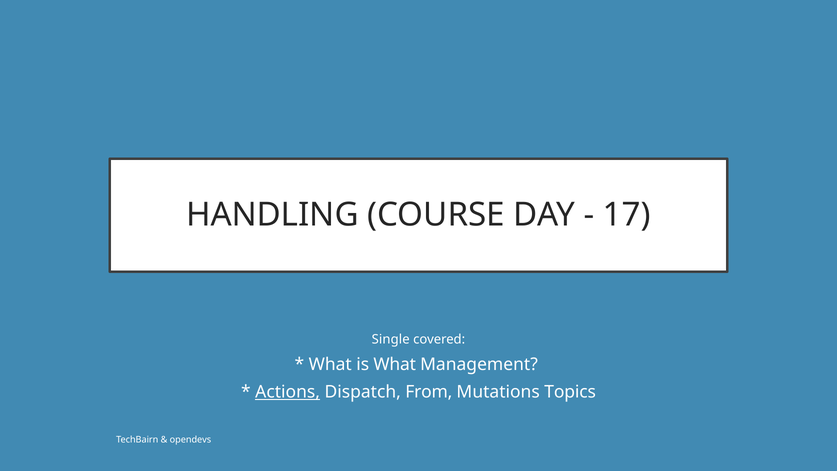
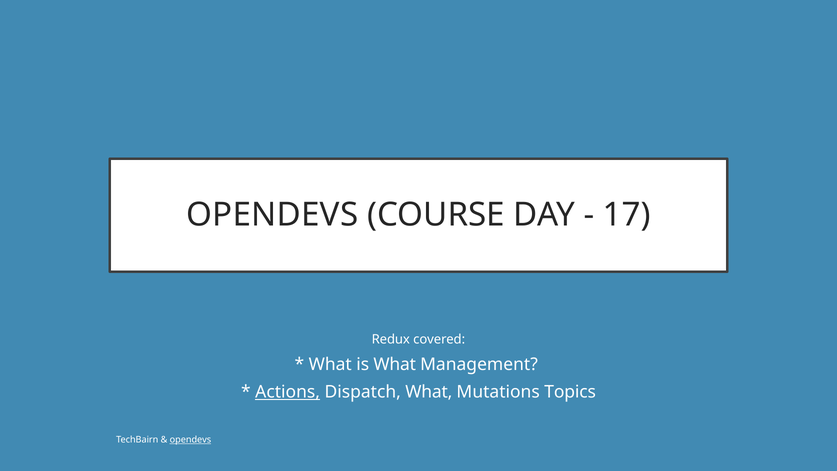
HANDLING: HANDLING -> OPENDEVS (272, 215)
Single: Single -> Redux (391, 339)
Dispatch From: From -> What (429, 392)
opendevs underline: none -> present (190, 440)
